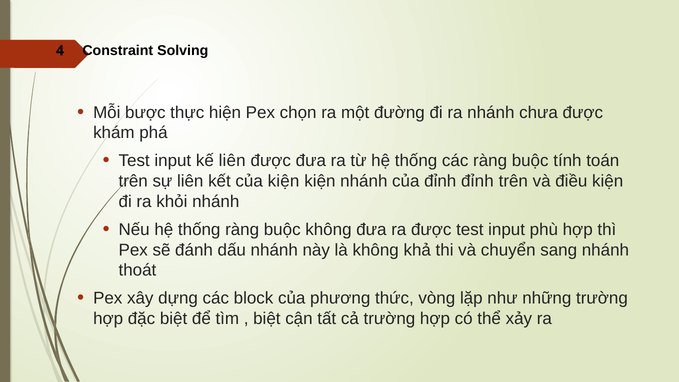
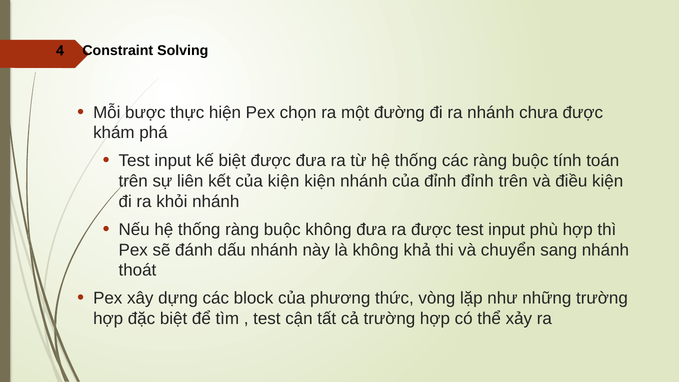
kế liên: liên -> biệt (232, 161)
biệt: biệt -> test (267, 319)
